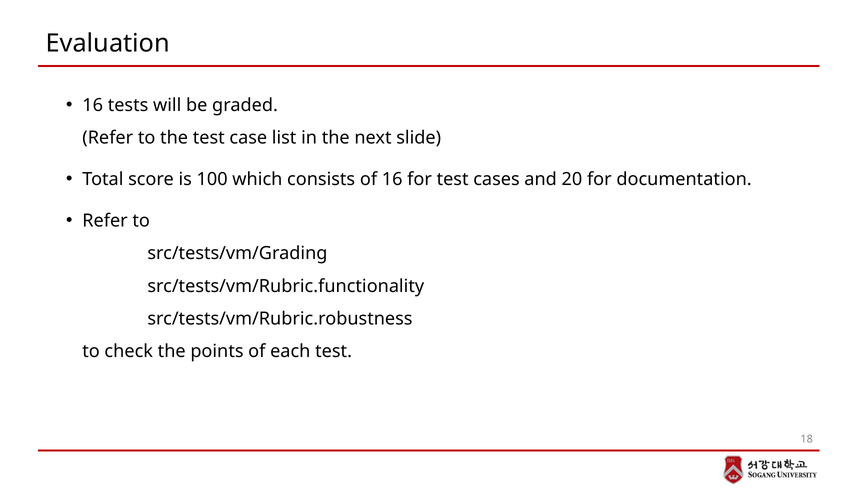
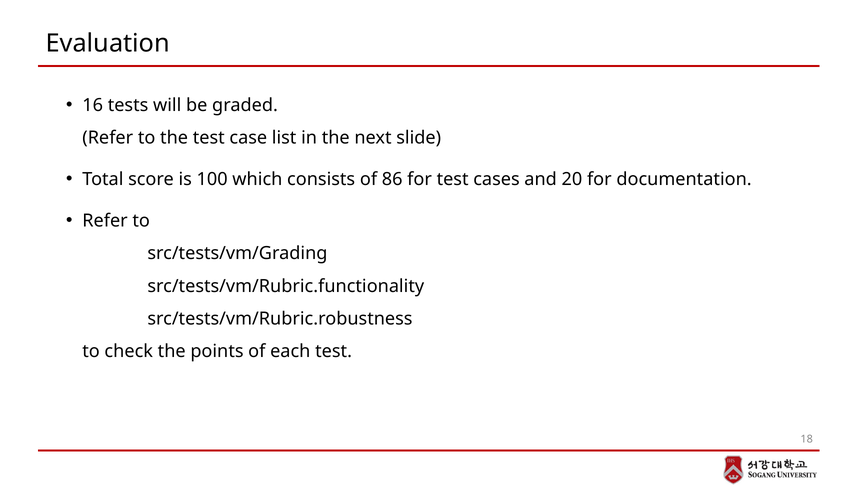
of 16: 16 -> 86 (392, 180)
